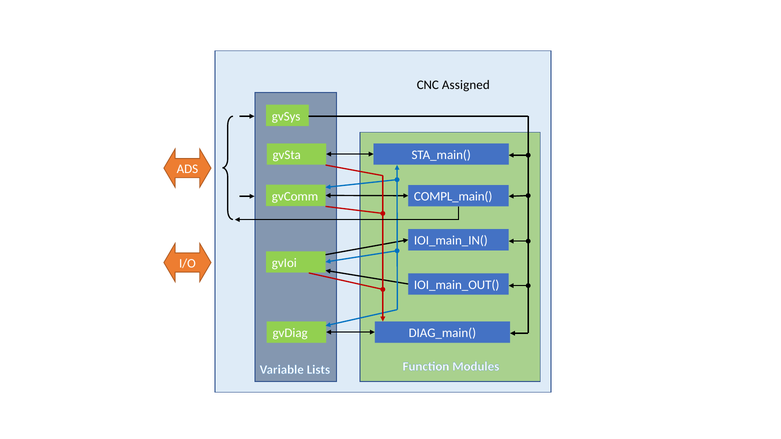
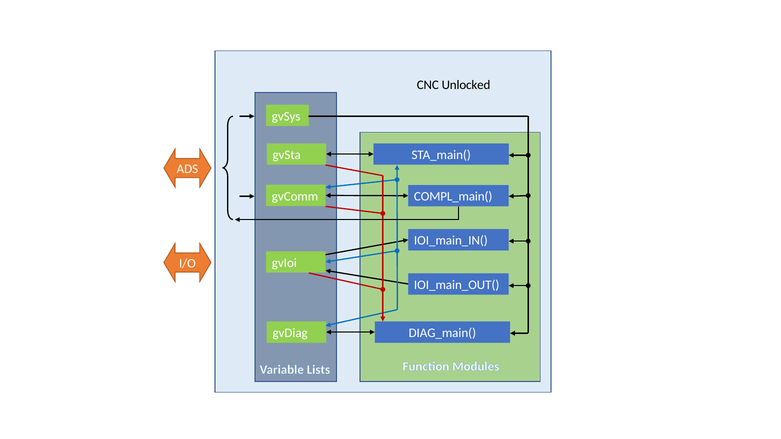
Assigned: Assigned -> Unlocked (466, 85)
